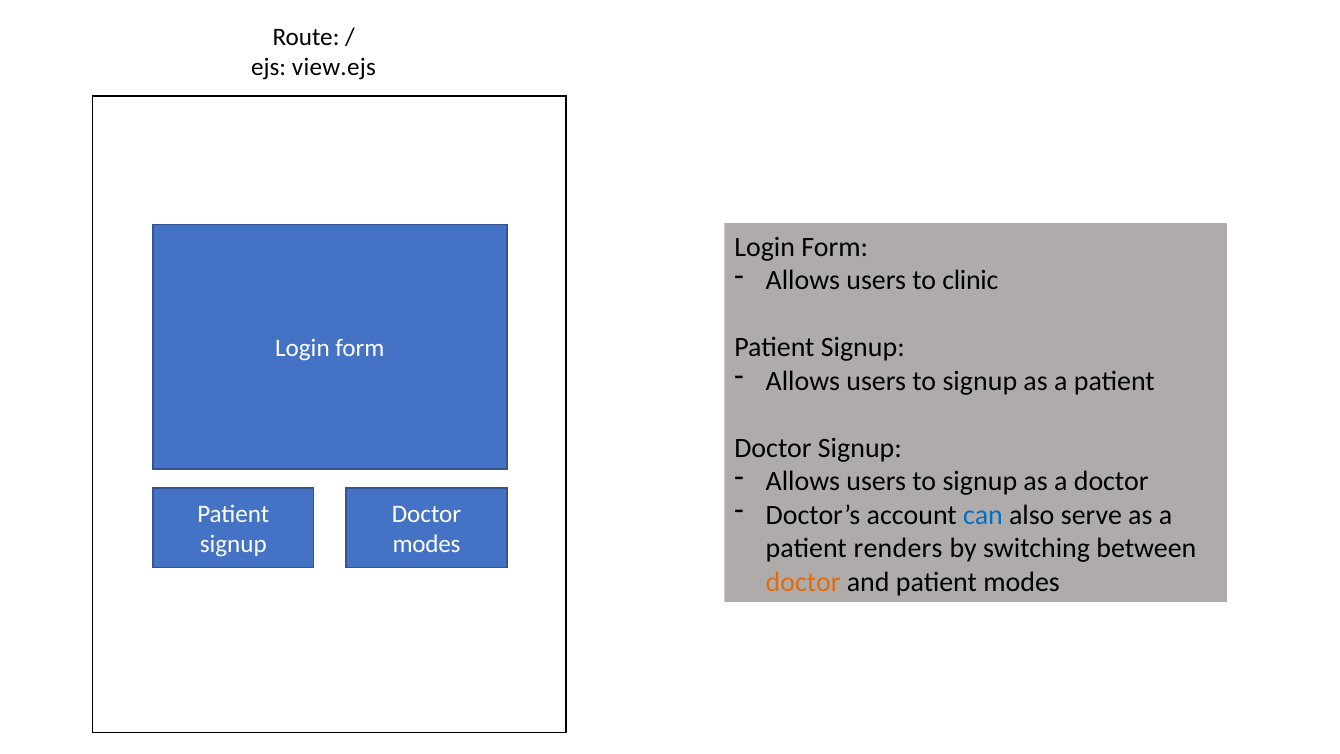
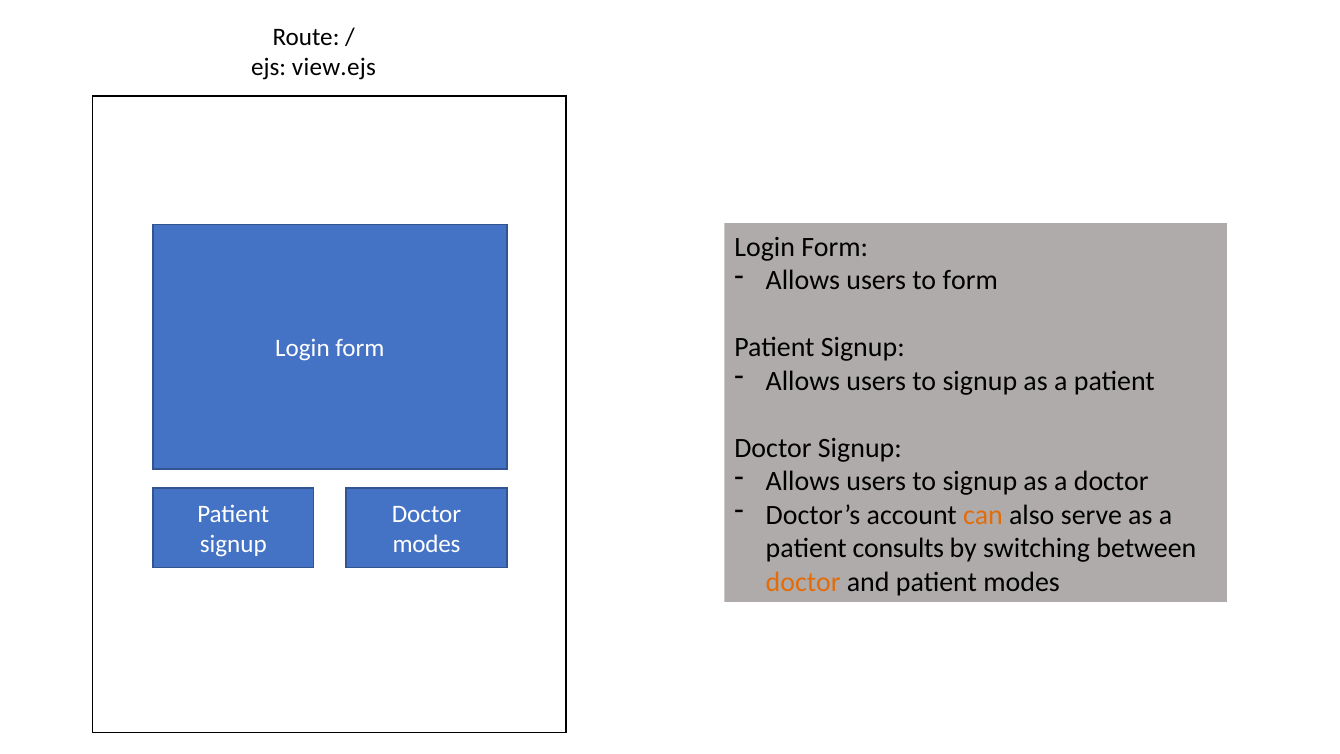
to clinic: clinic -> form (970, 280)
can colour: blue -> orange (983, 515)
renders: renders -> consults (898, 548)
